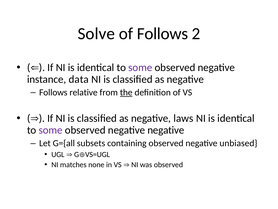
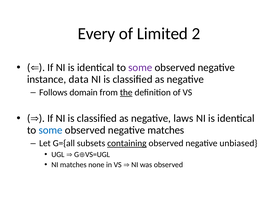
Solve: Solve -> Every (96, 34)
of Follows: Follows -> Limited (162, 34)
relative: relative -> domain (84, 92)
some colour: purple -> blue (51, 130)
negative negative: negative -> matches (166, 130)
containing underline: none -> present (127, 143)
